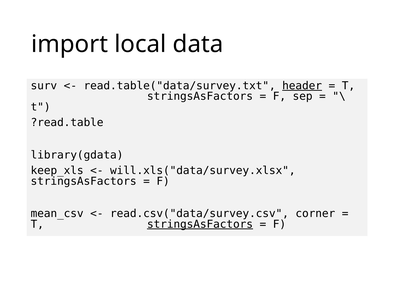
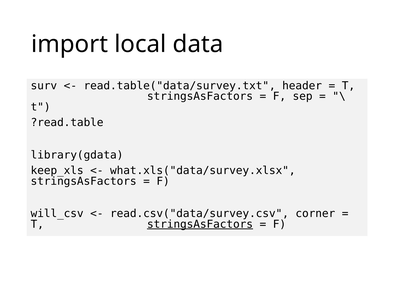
header underline: present -> none (302, 86)
will.xls("data/survey.xlsx: will.xls("data/survey.xlsx -> what.xls("data/survey.xlsx (203, 171)
mean_csv: mean_csv -> will_csv (57, 214)
